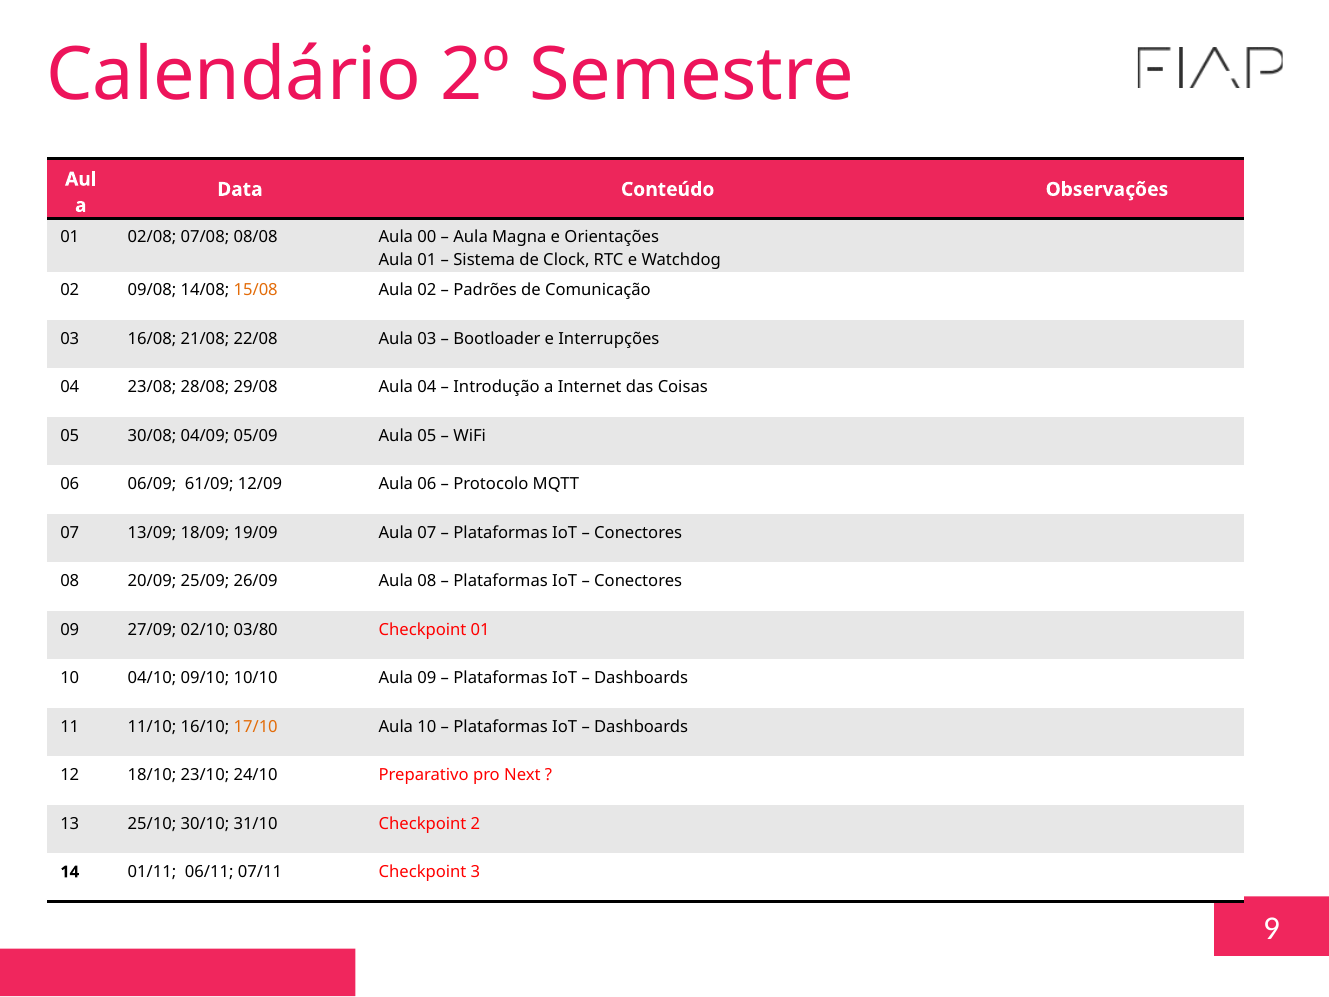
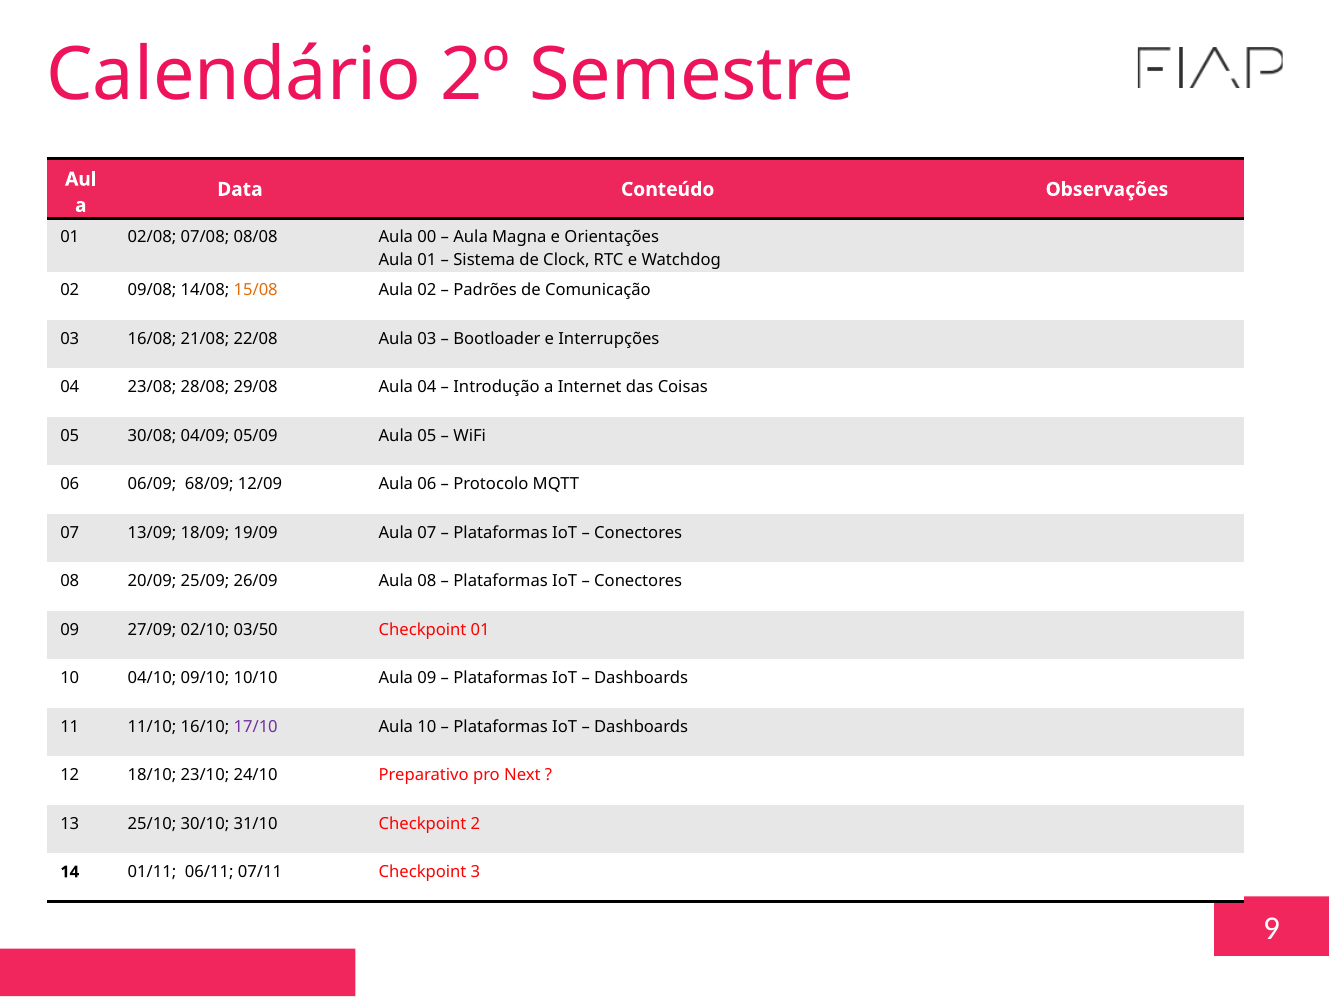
61/09: 61/09 -> 68/09 (209, 484)
03/80: 03/80 -> 03/50 (256, 630)
17/10 colour: orange -> purple (256, 726)
